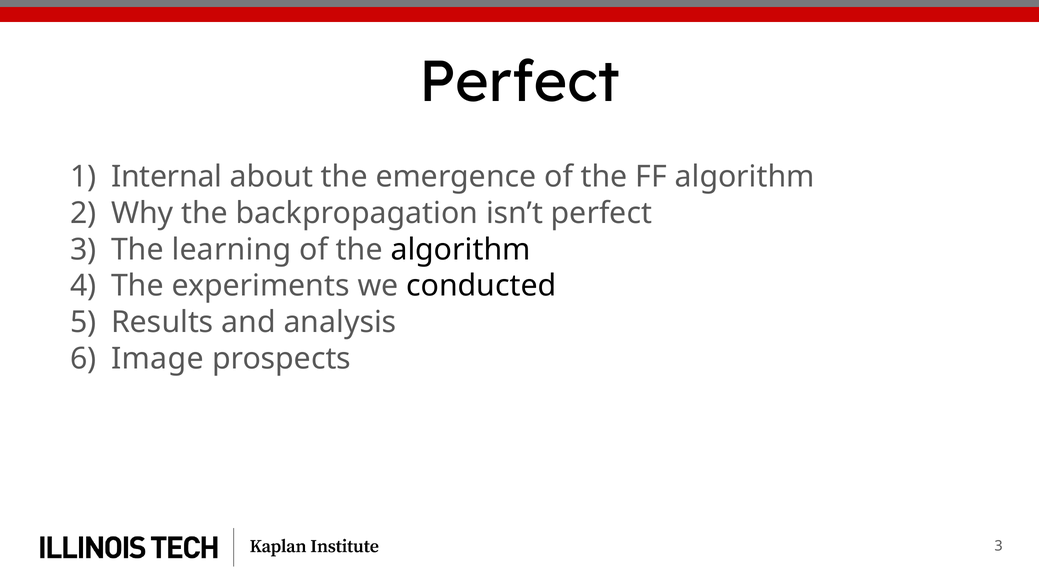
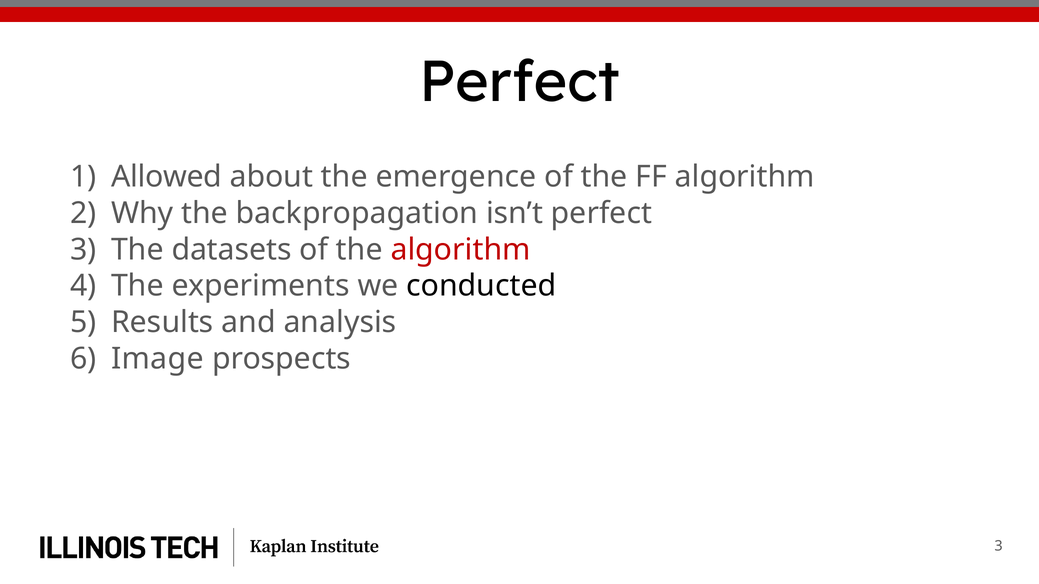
Internal: Internal -> Allowed (167, 177)
learning: learning -> datasets (232, 250)
algorithm colour: black -> red (461, 250)
